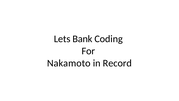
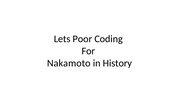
Bank: Bank -> Poor (82, 39)
Record: Record -> History (117, 63)
